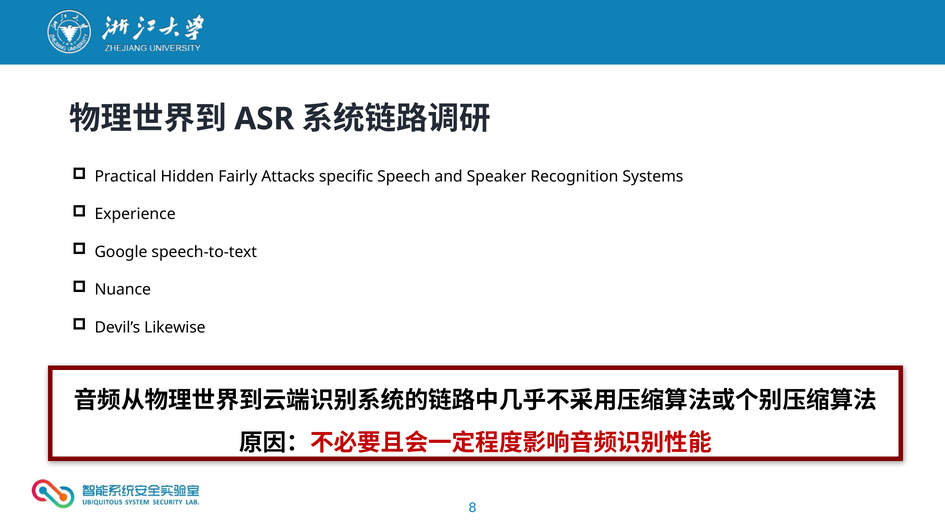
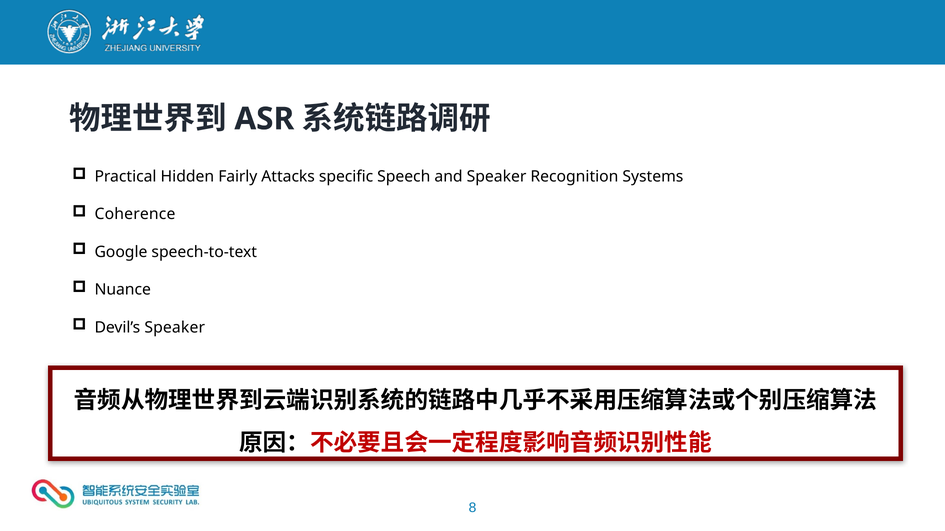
Experience: Experience -> Coherence (135, 214)
Devil’s Likewise: Likewise -> Speaker (175, 328)
